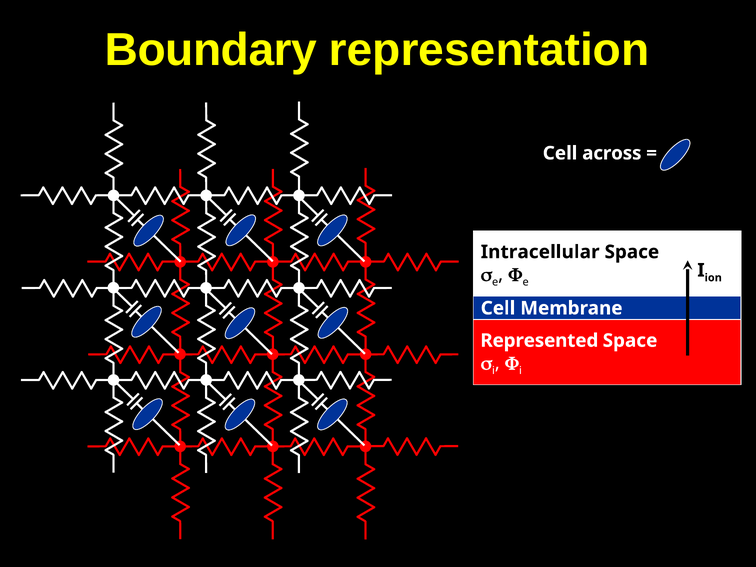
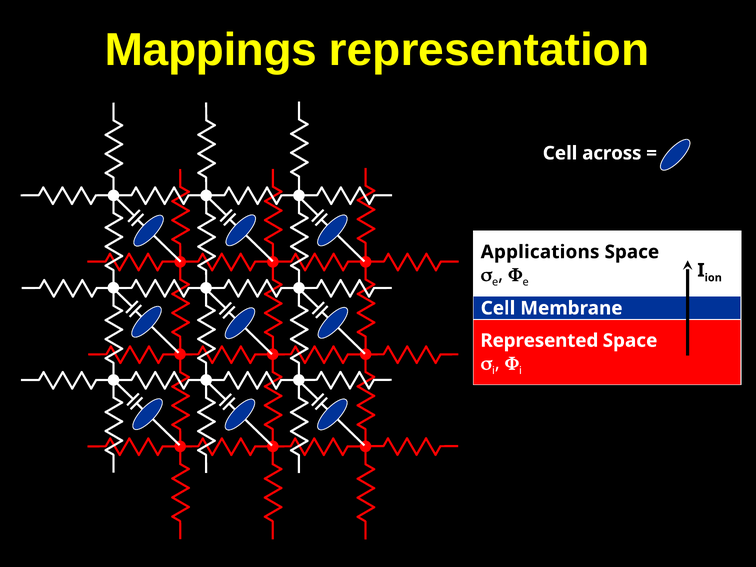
Boundary: Boundary -> Mappings (211, 50)
Intracellular: Intracellular -> Applications (540, 252)
